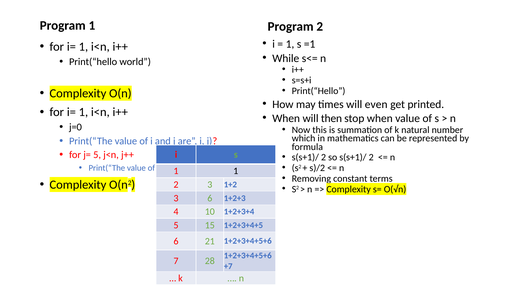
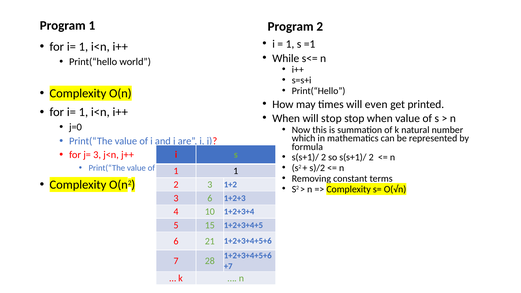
will then: then -> stop (331, 119)
j= 5: 5 -> 3 (97, 155)
